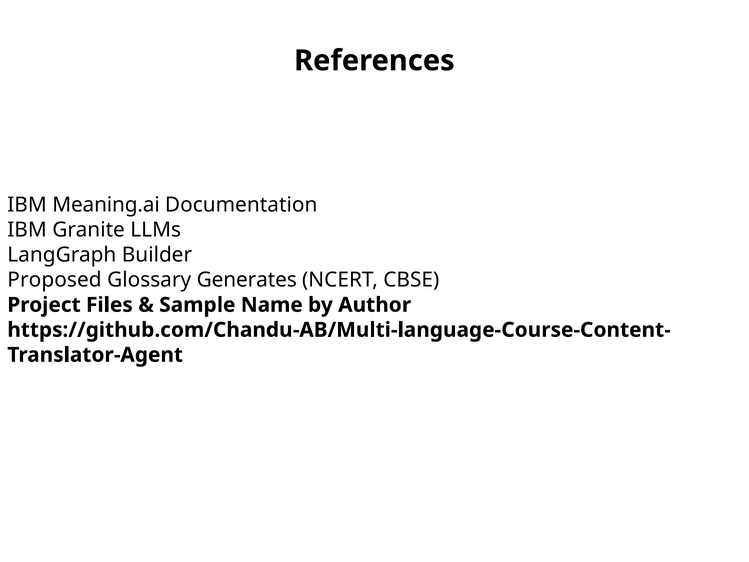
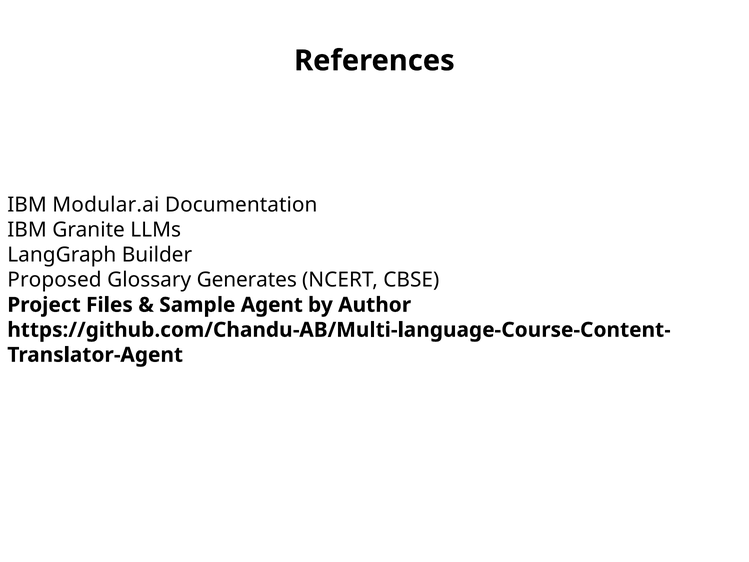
Meaning.ai: Meaning.ai -> Modular.ai (106, 205)
Name: Name -> Agent (272, 305)
